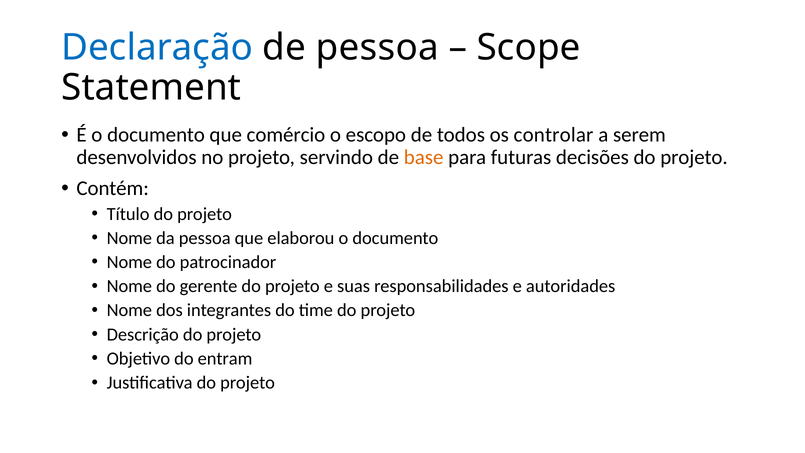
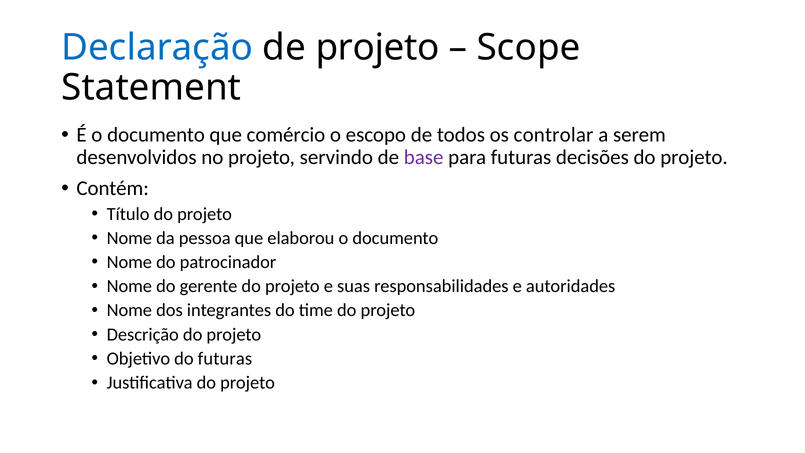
de pessoa: pessoa -> projeto (378, 48)
base colour: orange -> purple (424, 157)
do entram: entram -> futuras (225, 358)
